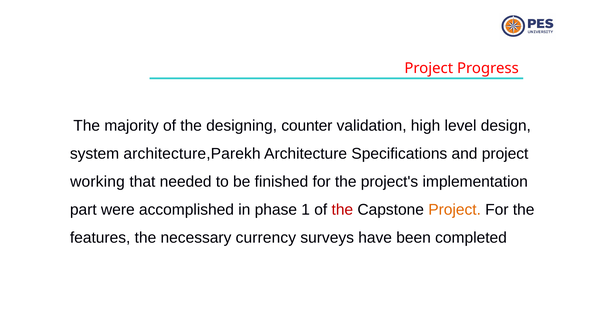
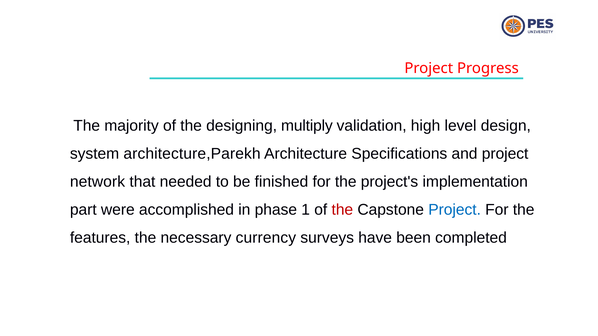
counter: counter -> multiply (307, 126)
working: working -> network (97, 182)
Project colour: orange -> blue (455, 210)
